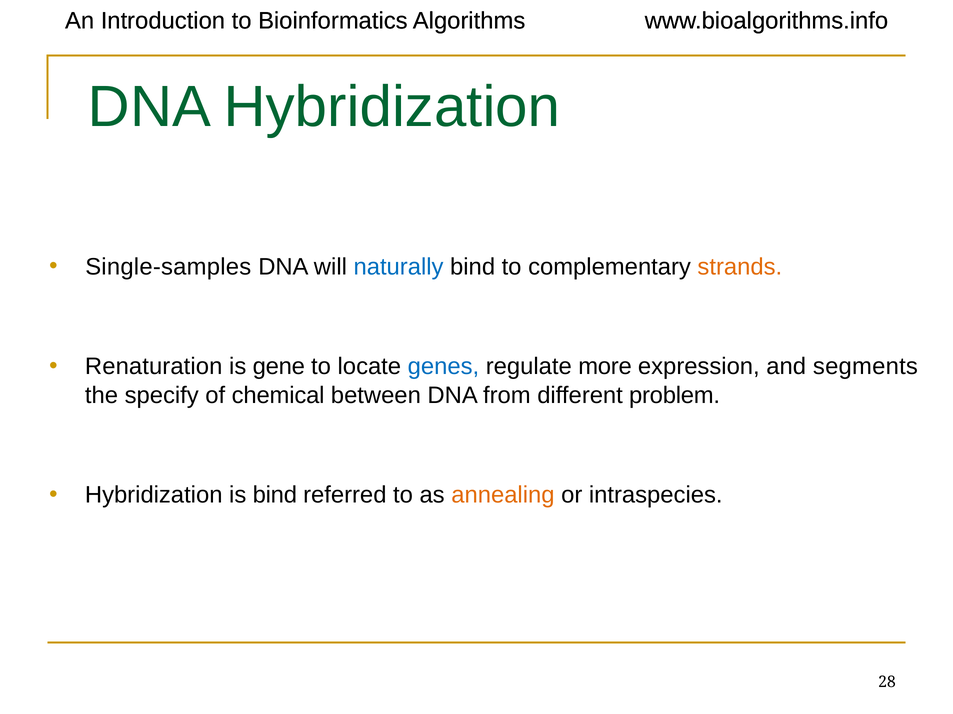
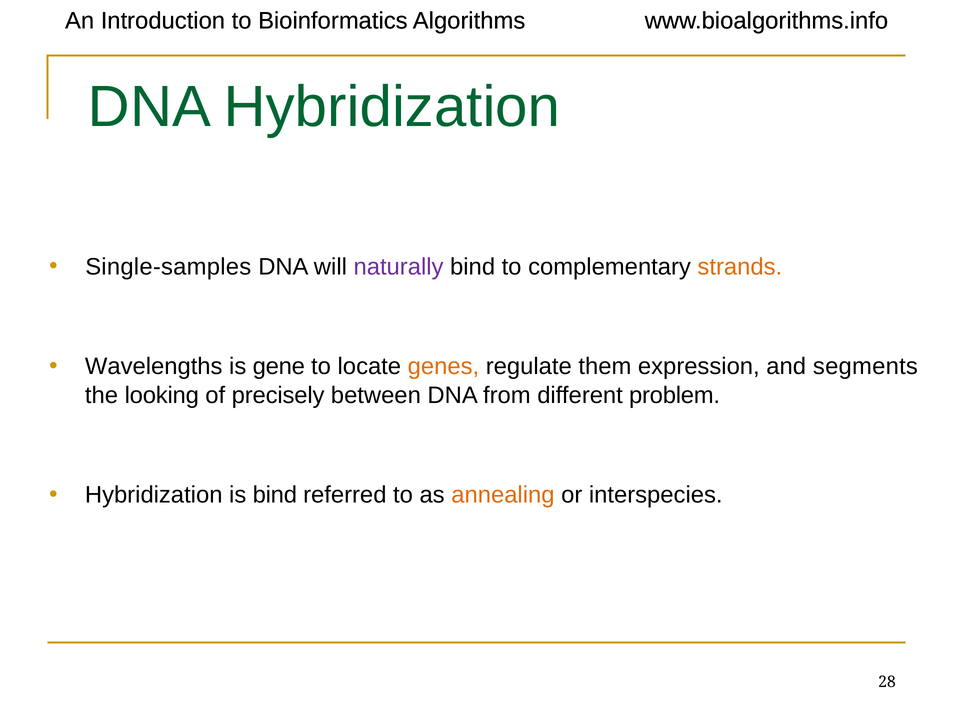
naturally colour: blue -> purple (399, 267)
Renaturation: Renaturation -> Wavelengths (154, 367)
genes colour: blue -> orange (443, 367)
more: more -> them (605, 367)
specify: specify -> looking (162, 396)
chemical: chemical -> precisely (278, 396)
intraspecies: intraspecies -> interspecies (656, 496)
